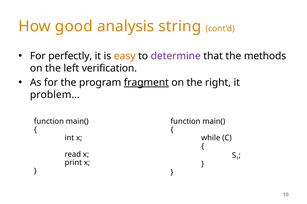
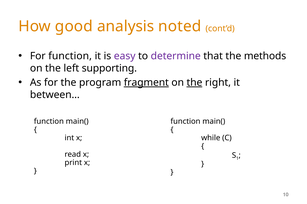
string: string -> noted (180, 26)
For perfectly: perfectly -> function (70, 56)
easy colour: orange -> purple (125, 56)
verification: verification -> supporting (109, 68)
the underline: none -> present (194, 83)
problem…: problem… -> between… (55, 95)
